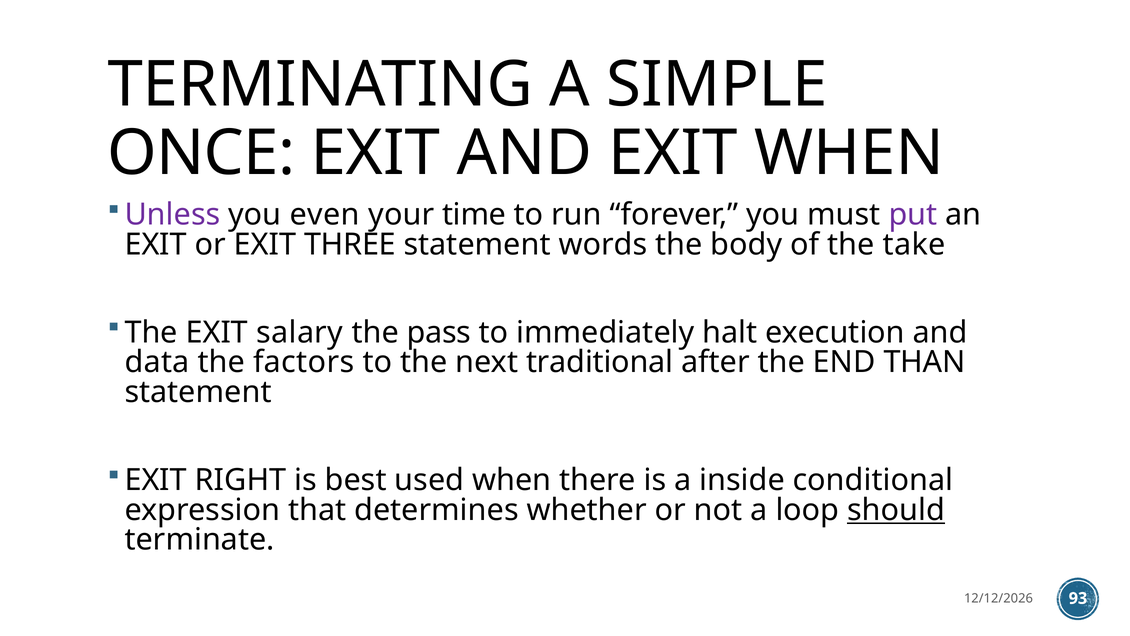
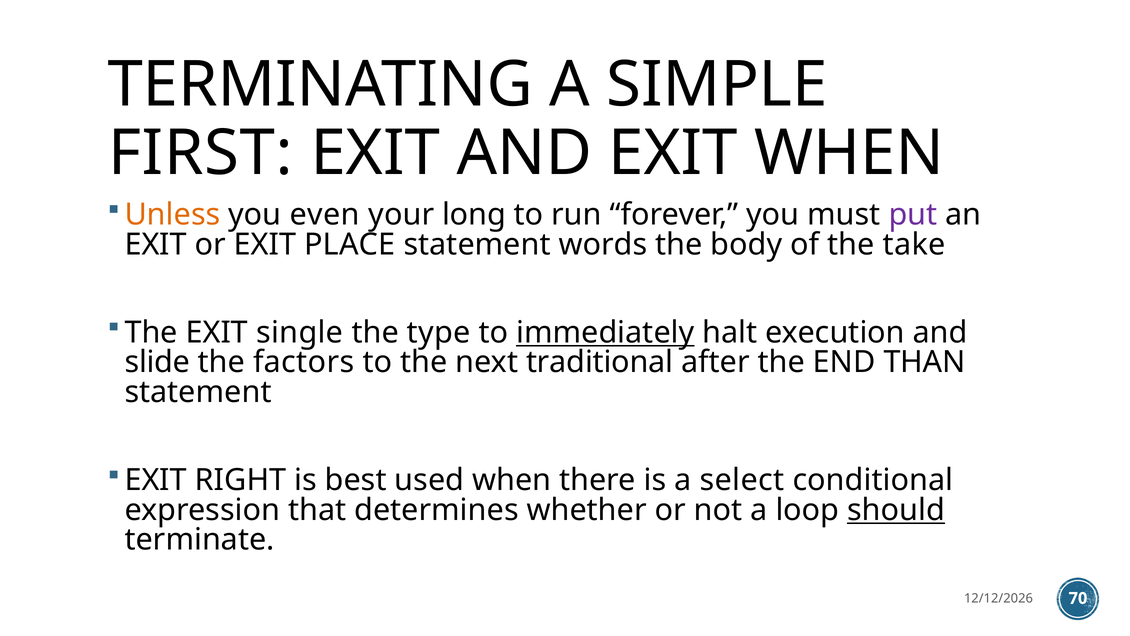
ONCE: ONCE -> FIRST (201, 153)
Unless colour: purple -> orange (172, 215)
time: time -> long (474, 215)
THREE: THREE -> PLACE (350, 244)
salary: salary -> single (300, 332)
pass: pass -> type (439, 332)
immediately underline: none -> present (605, 332)
data: data -> slide (157, 362)
inside: inside -> select (742, 480)
93: 93 -> 70 (1078, 598)
